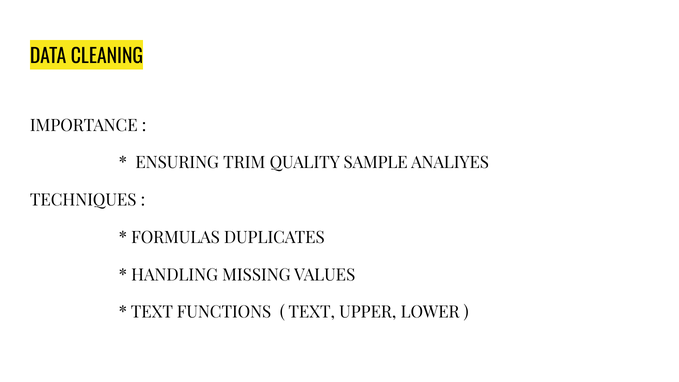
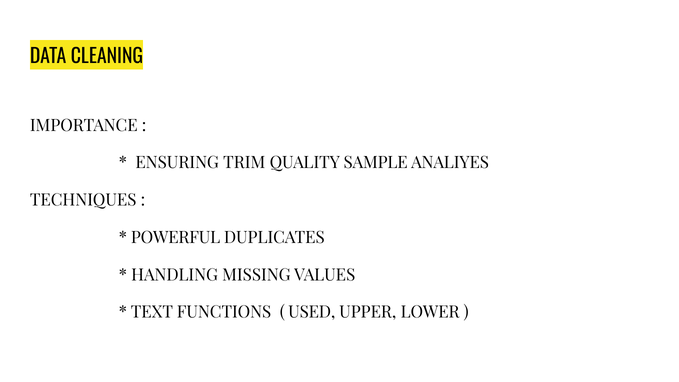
FORMULAS: FORMULAS -> POWERFUL (176, 238)
TEXT: TEXT -> USED (312, 312)
